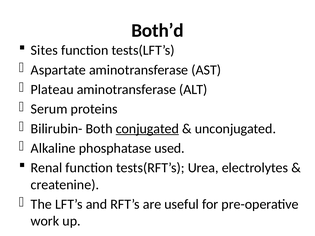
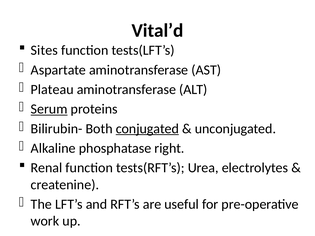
Both’d: Both’d -> Vital’d (157, 30)
Serum underline: none -> present (49, 109)
used: used -> right (169, 148)
